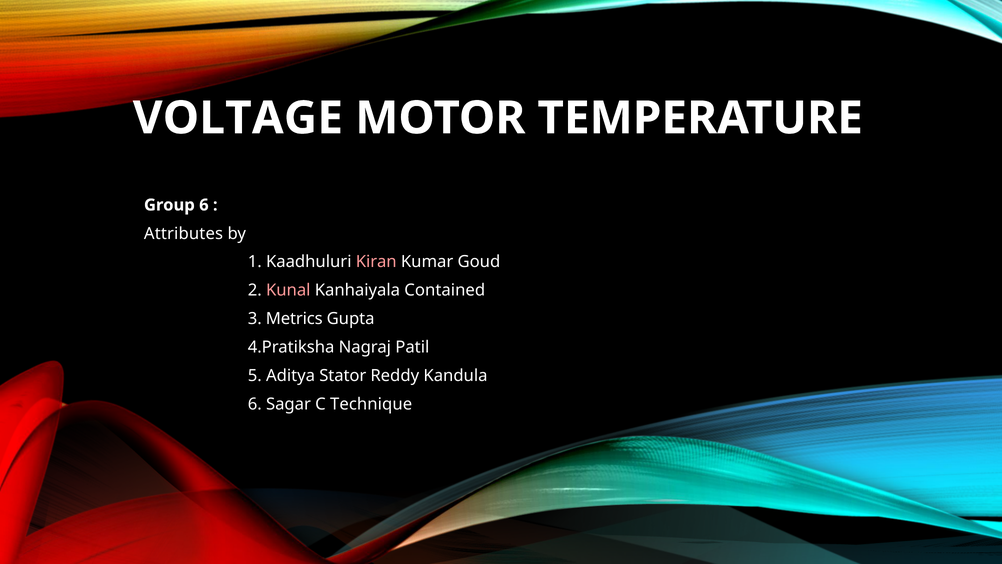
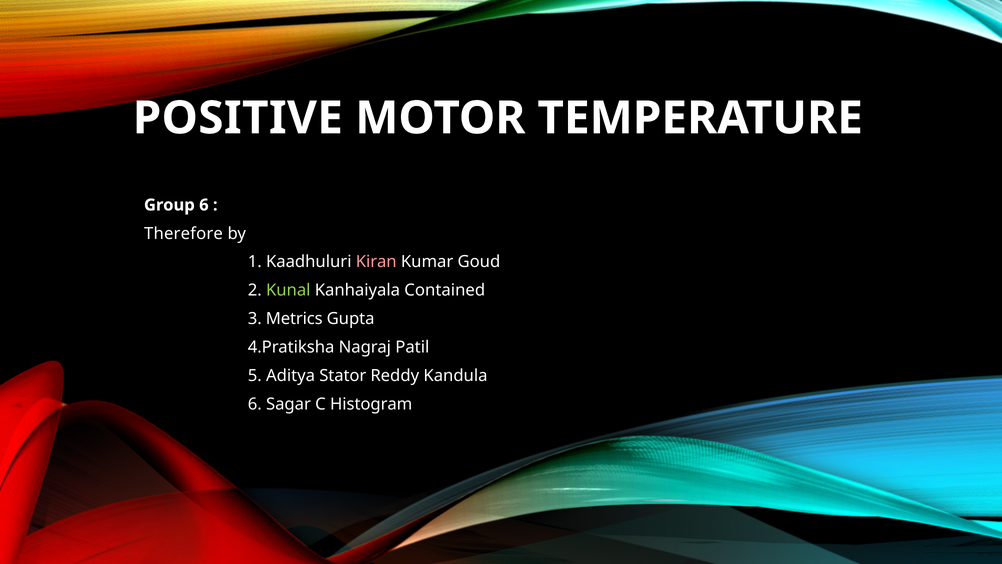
VOLTAGE: VOLTAGE -> POSITIVE (238, 118)
Attributes: Attributes -> Therefore (183, 233)
Kunal colour: pink -> light green (288, 290)
Technique: Technique -> Histogram (371, 404)
